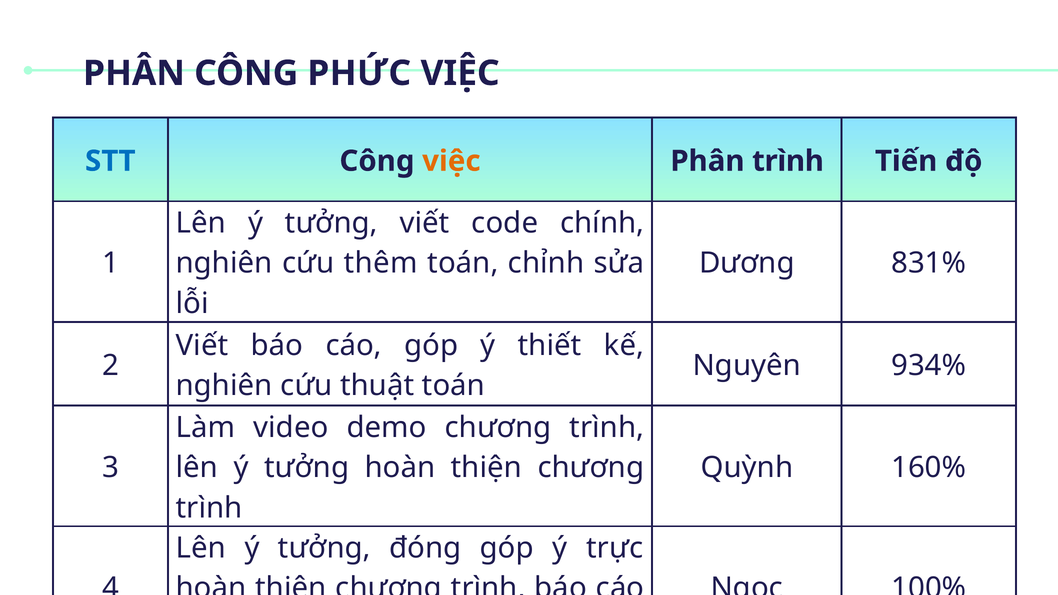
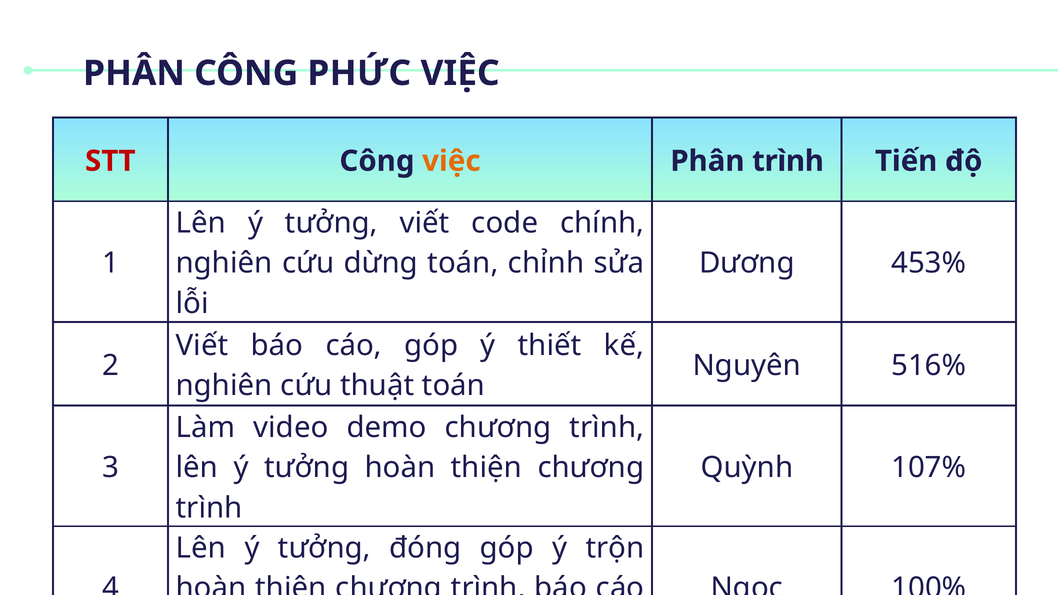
STT colour: blue -> red (110, 161)
thêm: thêm -> dừng (381, 263)
831%: 831% -> 453% (929, 263)
934%: 934% -> 516% (929, 366)
160%: 160% -> 107% (929, 468)
trực: trực -> trộn (615, 548)
